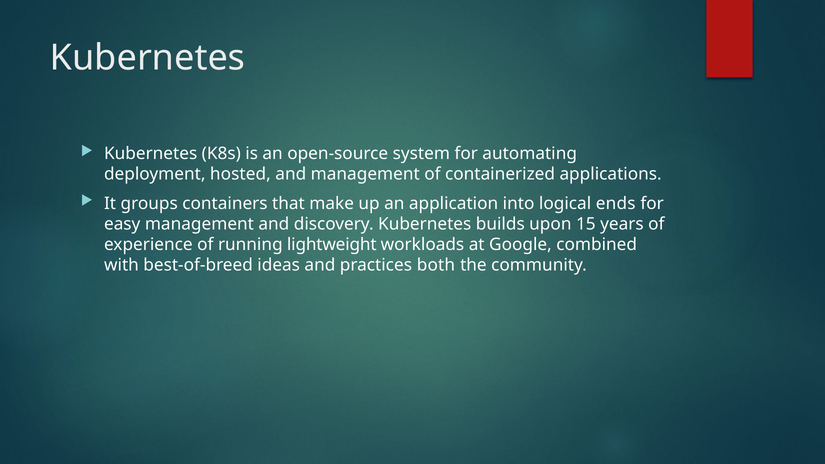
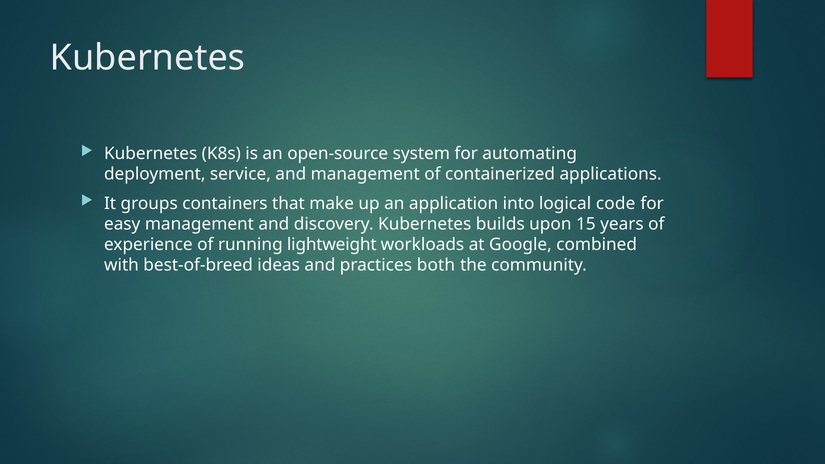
hosted: hosted -> service (240, 174)
ends: ends -> code (616, 203)
